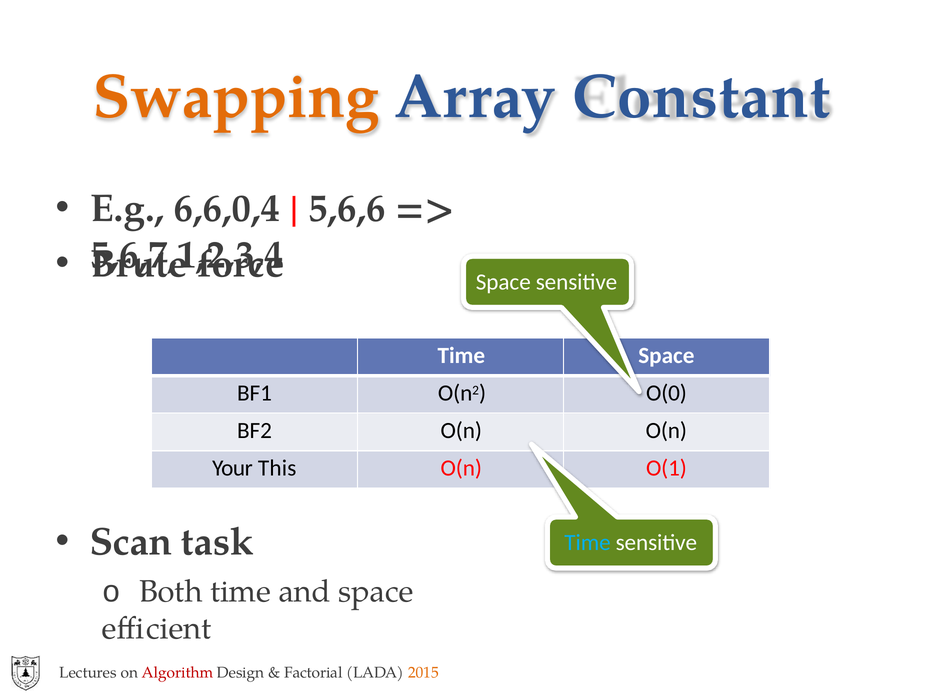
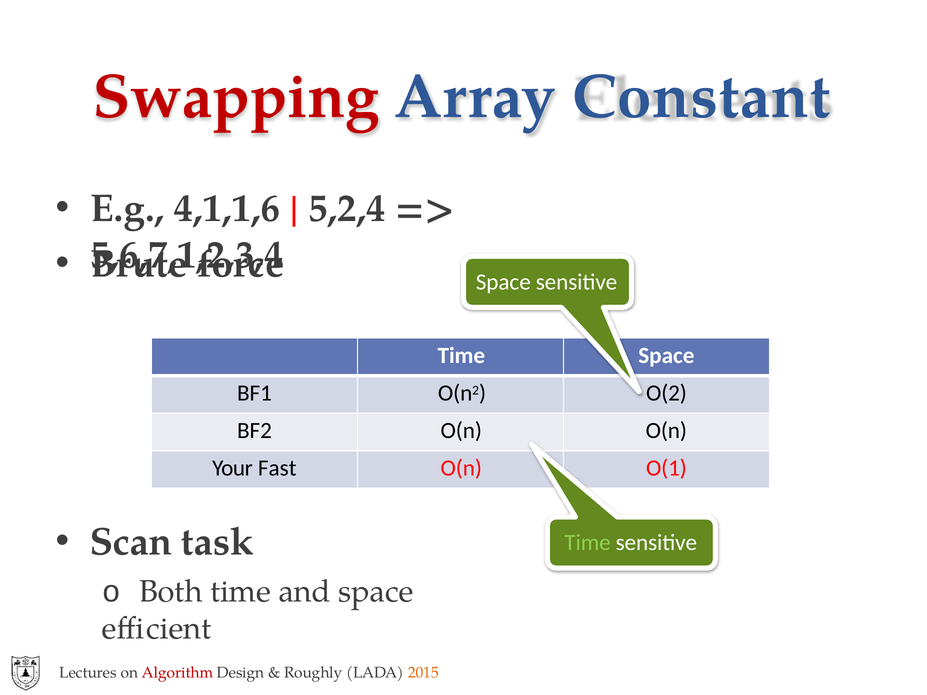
Swapping colour: orange -> red (236, 97)
6,6,0,4: 6,6,0,4 -> 4,1,1,6 (227, 209)
5,6,6: 5,6,6 -> 5,2,4 (347, 209)
O(0: O(0 -> O(2 (666, 393)
This: This -> Fast (277, 468)
Time colour: light blue -> light green (588, 543)
Factorial: Factorial -> Roughly (313, 673)
